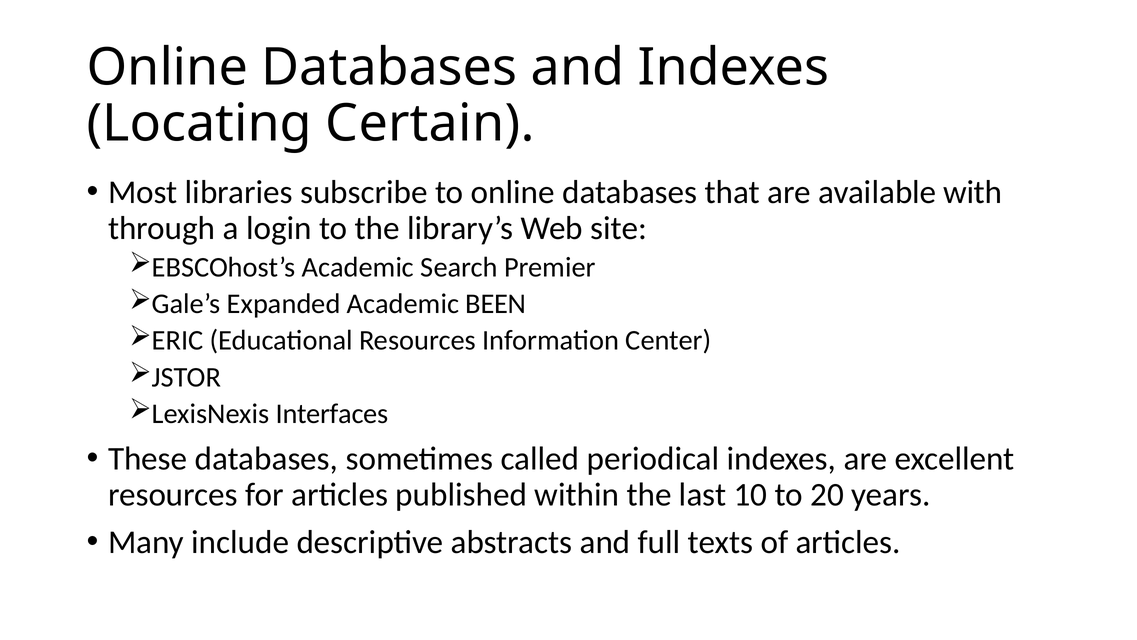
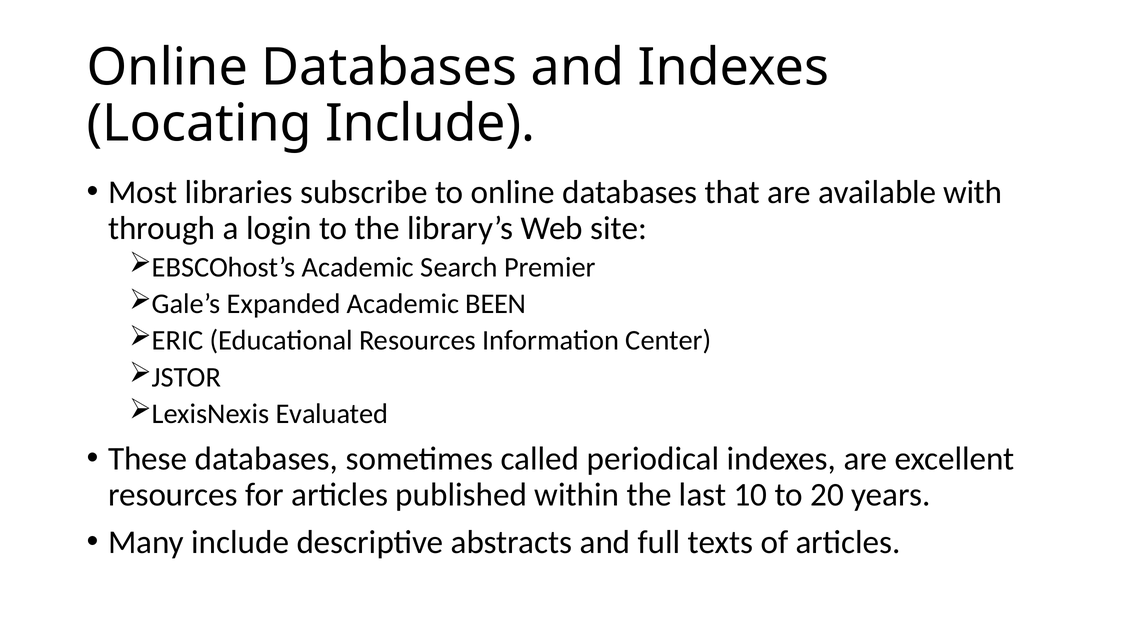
Locating Certain: Certain -> Include (430, 124)
Interfaces: Interfaces -> Evaluated (332, 413)
